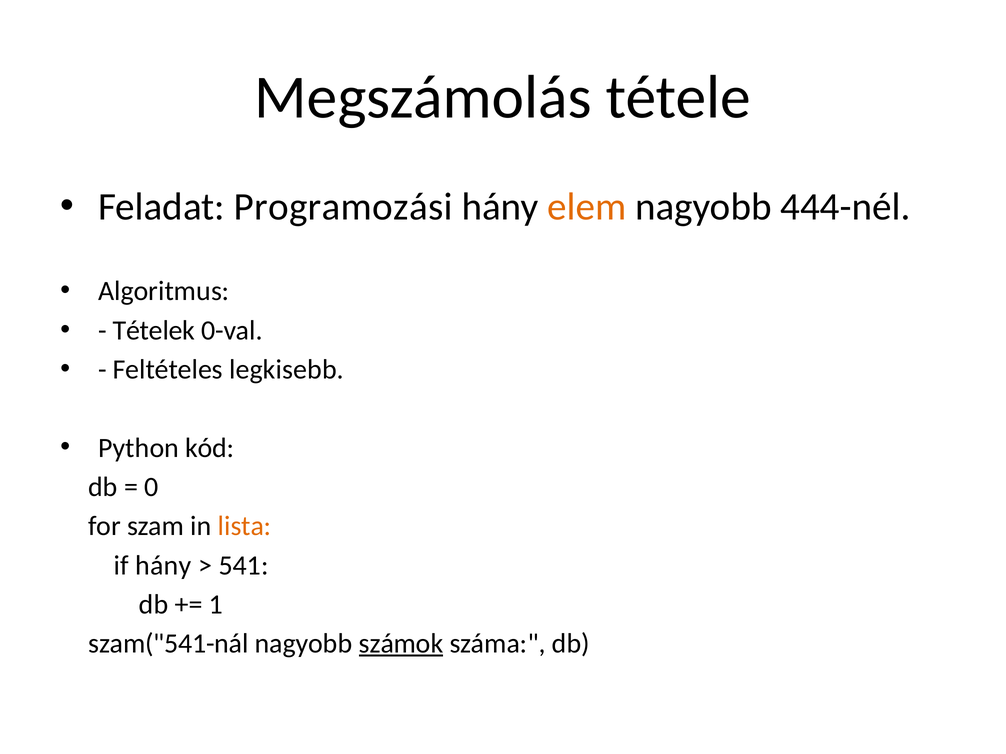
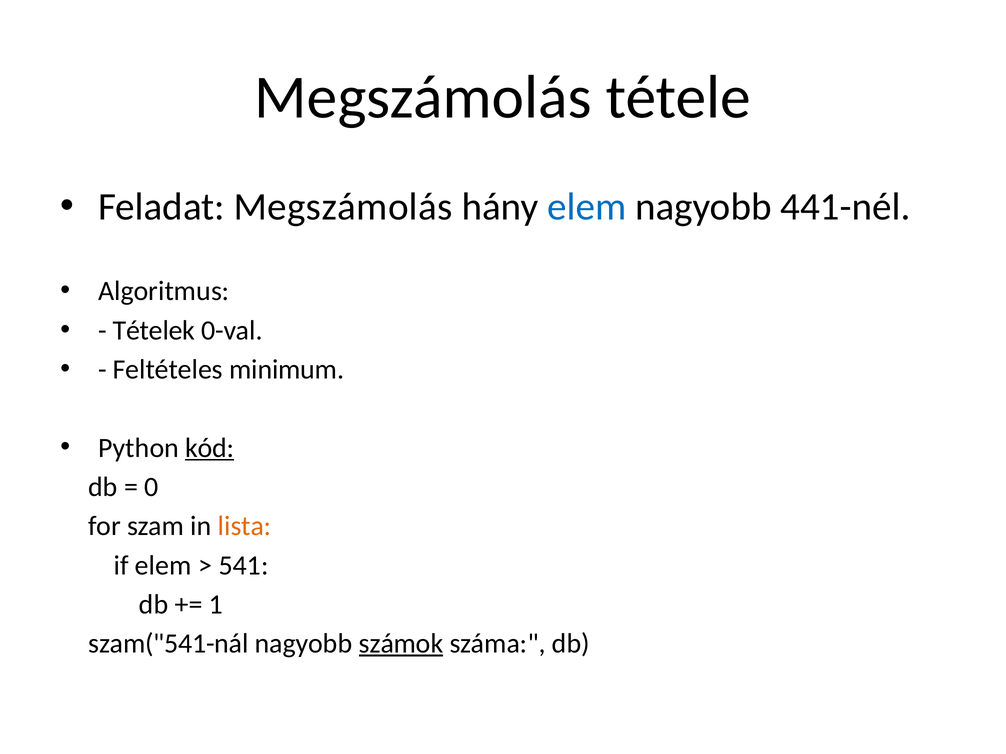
Feladat Programozási: Programozási -> Megszámolás (343, 207)
elem colour: orange -> blue (587, 207)
444-nél: 444-nél -> 441-nél (845, 207)
legkisebb: legkisebb -> minimum (287, 370)
kód underline: none -> present (210, 448)
if hány: hány -> elem (163, 566)
